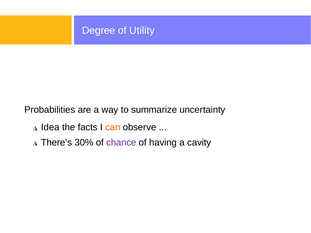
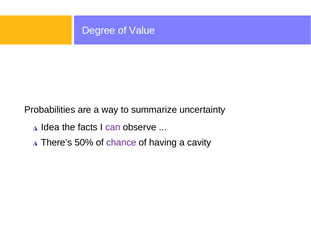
Utility: Utility -> Value (142, 30)
can colour: orange -> purple (113, 128)
30%: 30% -> 50% (84, 143)
